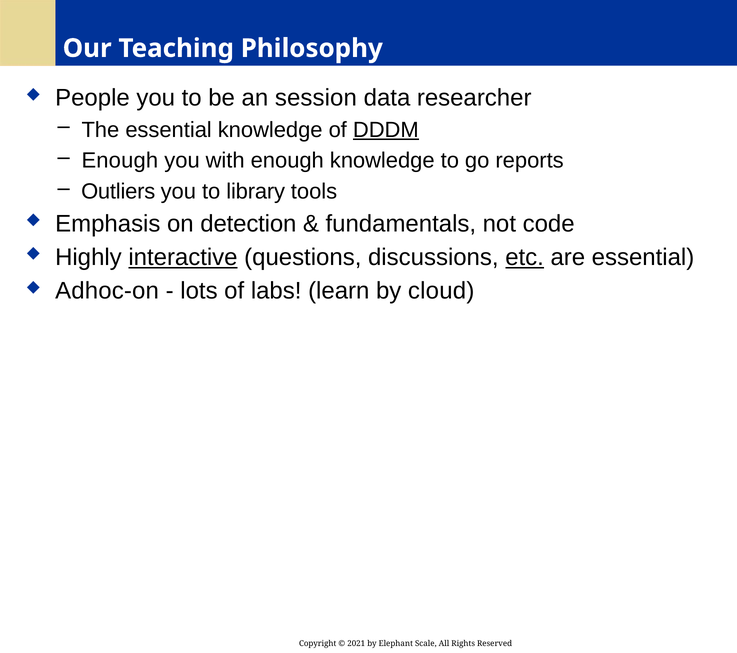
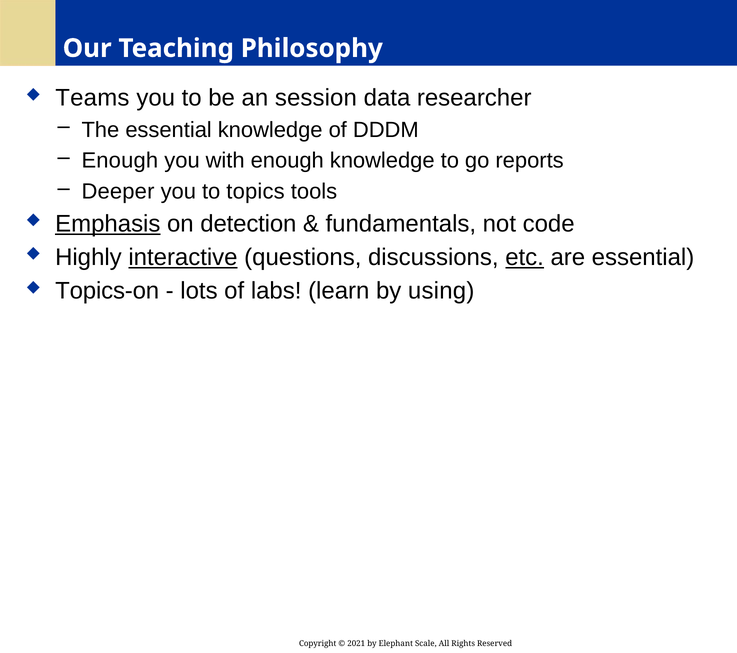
People: People -> Teams (92, 98)
DDDM underline: present -> none (386, 130)
Outliers: Outliers -> Deeper (118, 191)
library: library -> topics (256, 191)
Emphasis underline: none -> present (108, 224)
Adhoc-on: Adhoc-on -> Topics-on (107, 291)
cloud: cloud -> using (441, 291)
